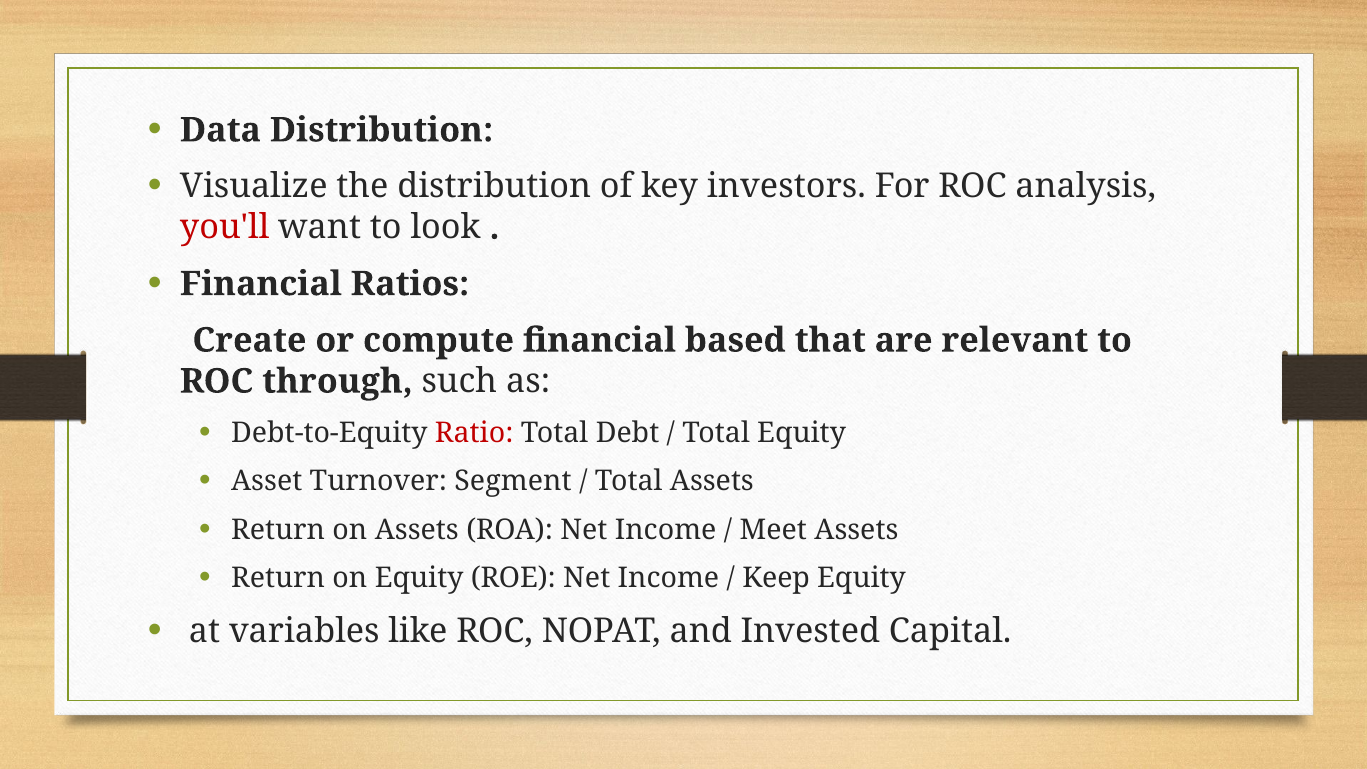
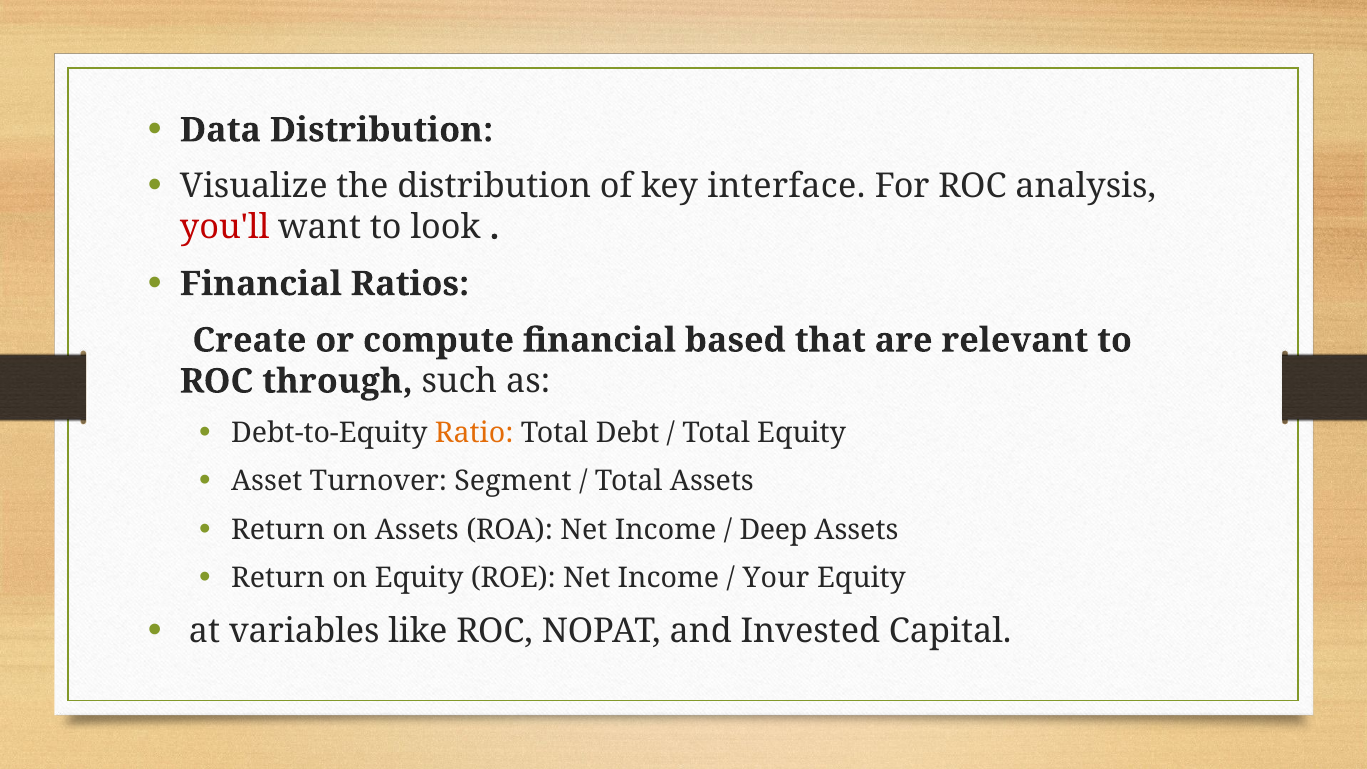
investors: investors -> interface (786, 187)
Ratio colour: red -> orange (474, 433)
Meet: Meet -> Deep (773, 530)
Keep: Keep -> Your (776, 578)
